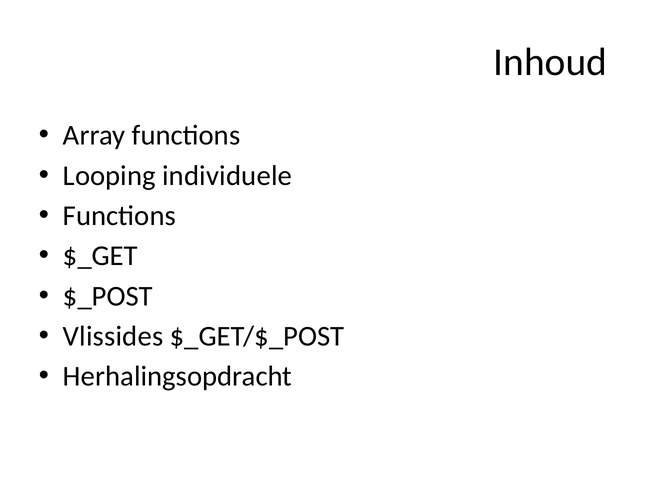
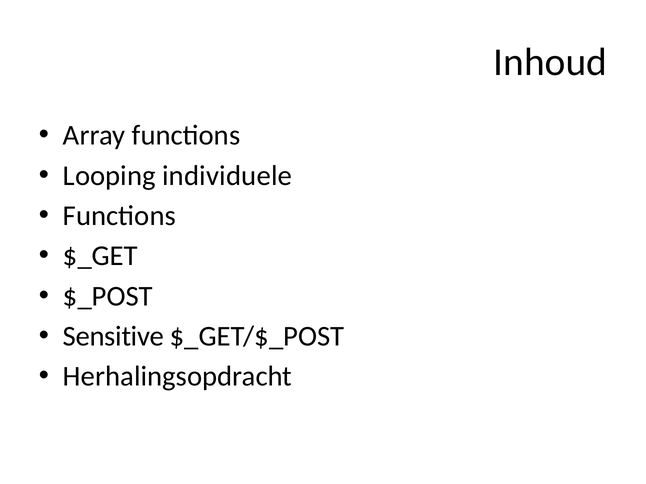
Vlissides: Vlissides -> Sensitive (113, 337)
